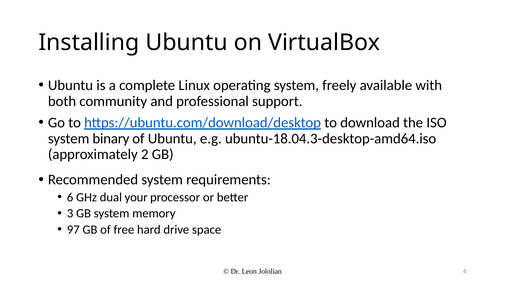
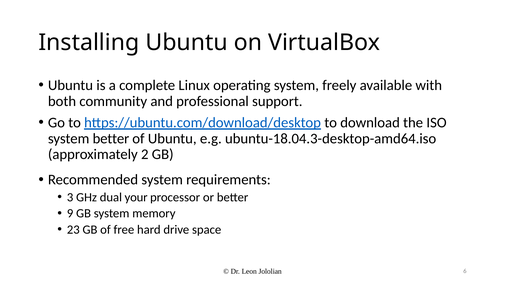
system binary: binary -> better (111, 139)
6: 6 -> 3 (70, 197)
3: 3 -> 9 (70, 213)
97: 97 -> 23 (73, 230)
